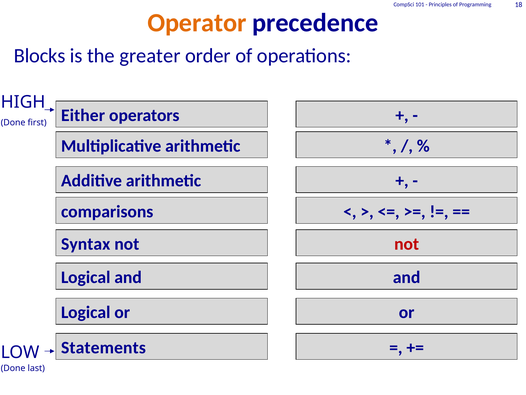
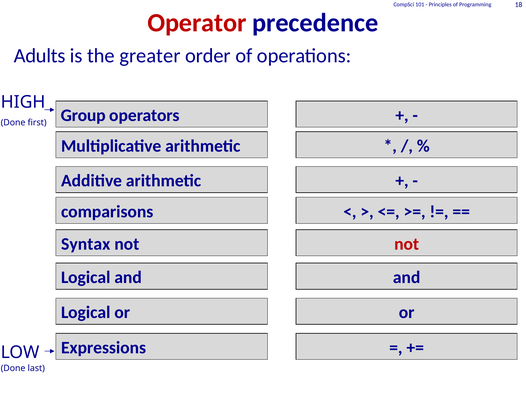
Operator colour: orange -> red (197, 23)
Blocks: Blocks -> Adults (40, 56)
Either: Either -> Group (83, 115)
Statements: Statements -> Expressions (104, 347)
